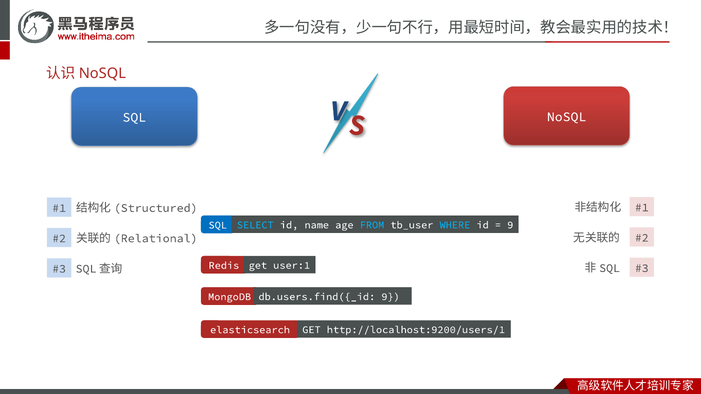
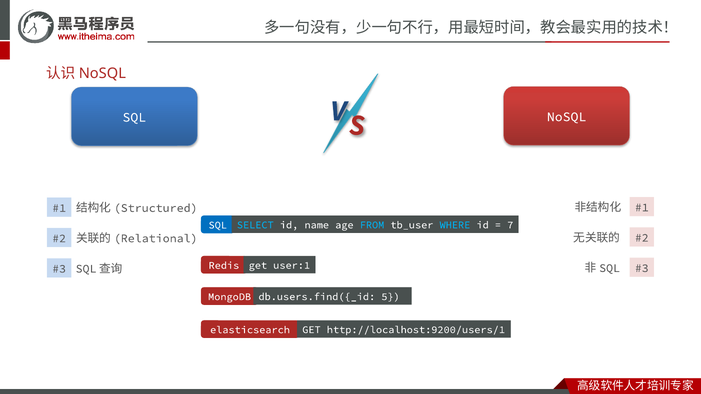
9: 9 -> 7 (510, 225)
db.users.find({_id 9: 9 -> 5 (391, 297)
